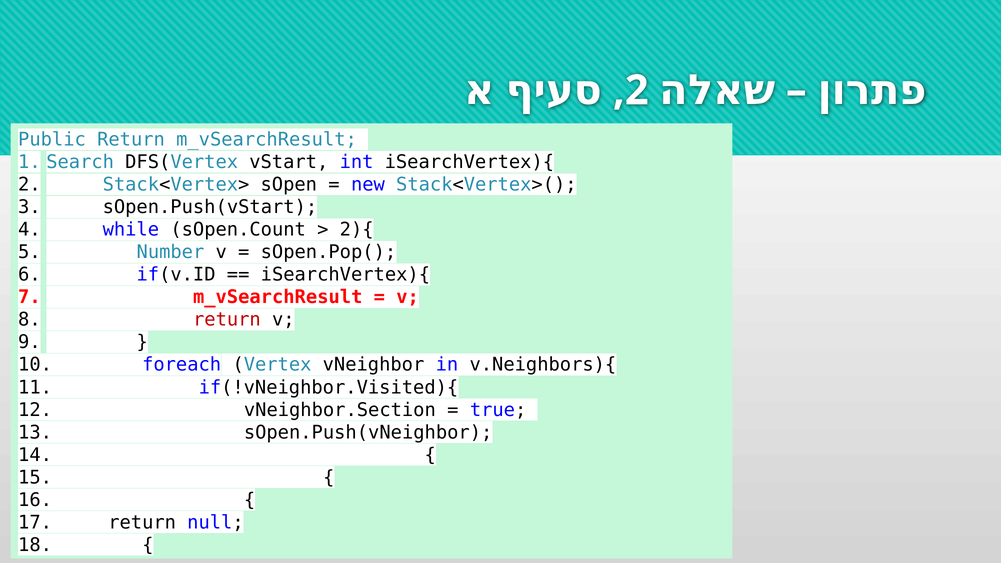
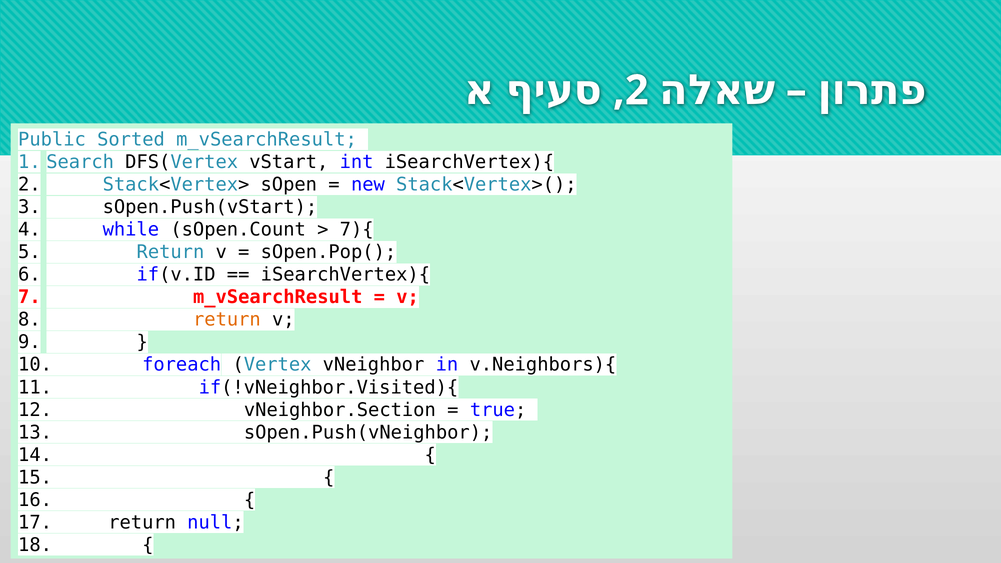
Public Return: Return -> Sorted (131, 140)
2){: 2){ -> 7){ (357, 230)
Number: Number -> Return (170, 252)
return colour: red -> orange (227, 320)
